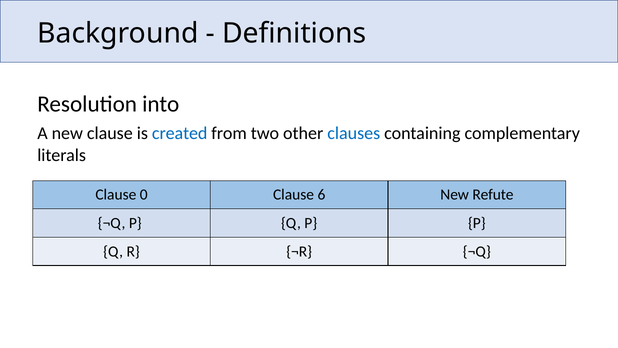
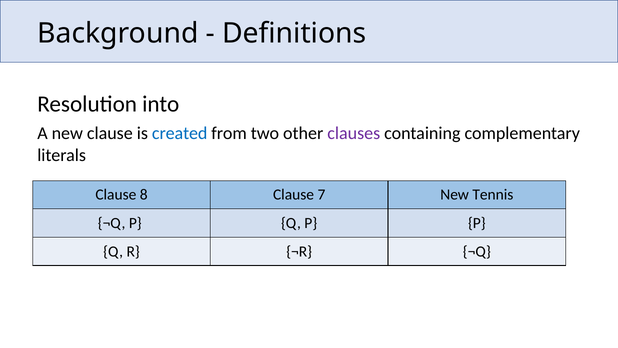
clauses colour: blue -> purple (354, 133)
0: 0 -> 8 (144, 195)
6: 6 -> 7 (321, 195)
Refute: Refute -> Tennis (493, 195)
